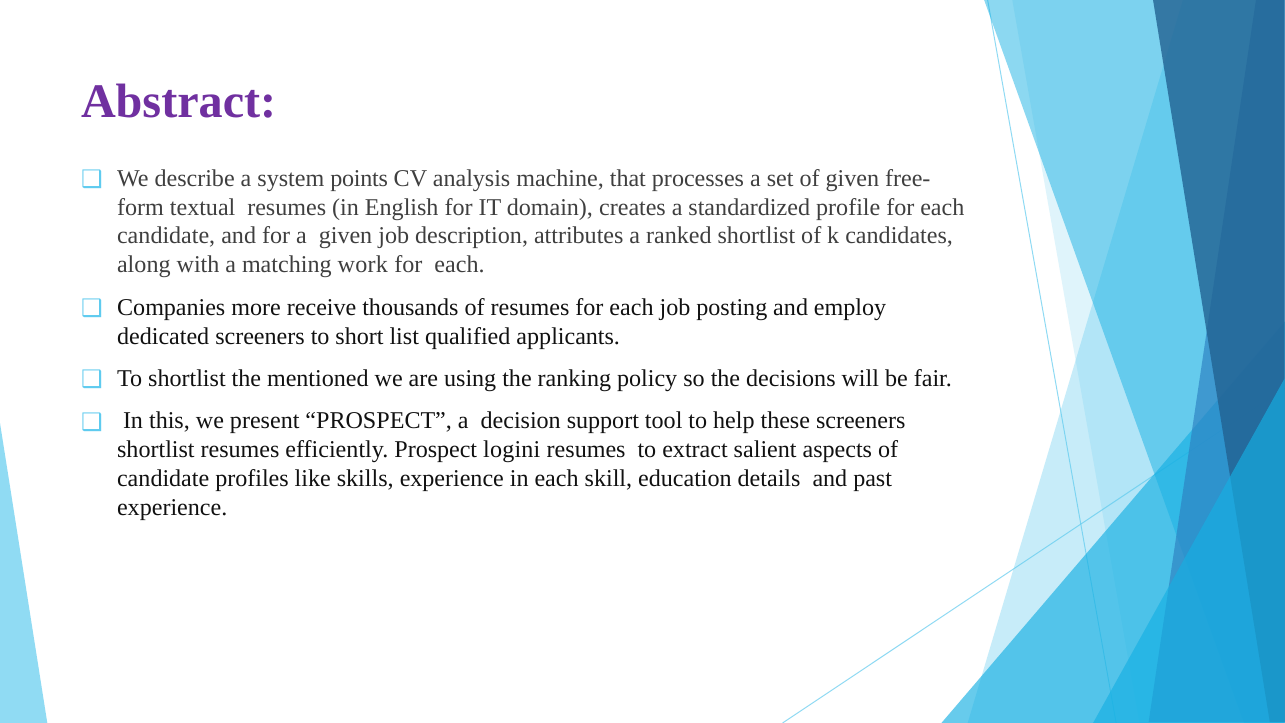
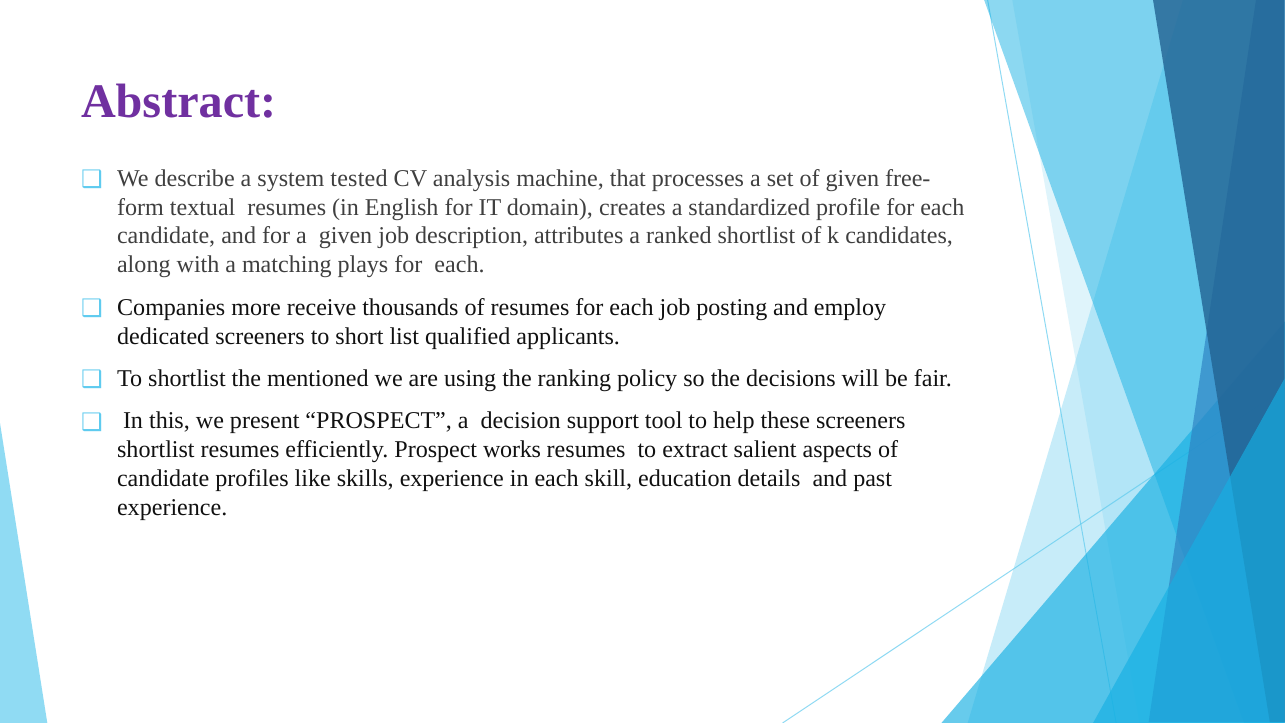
points: points -> tested (359, 178)
work: work -> plays (363, 265)
logini: logini -> works (512, 450)
